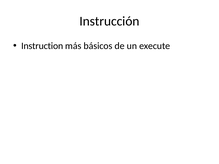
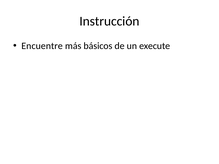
Instruction: Instruction -> Encuentre (42, 46)
